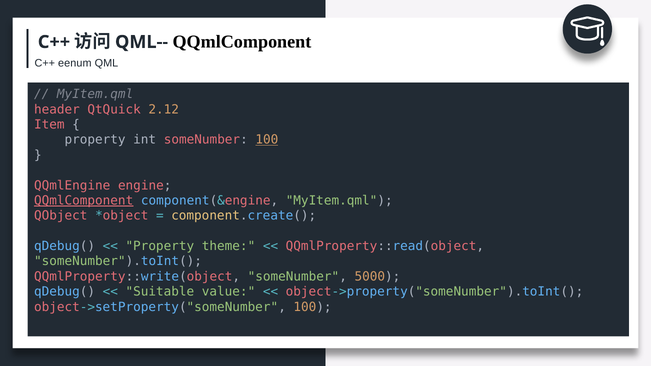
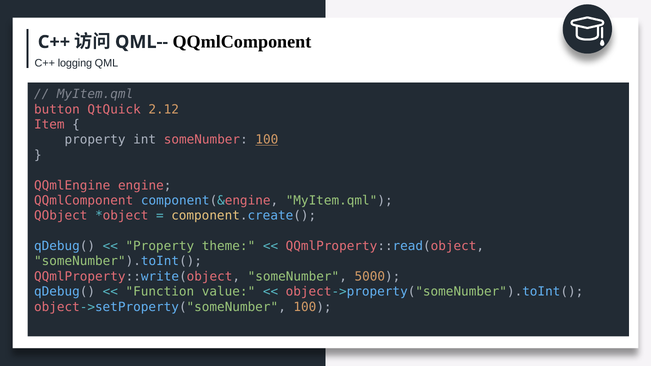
eenum: eenum -> logging (75, 63)
header: header -> button (57, 109)
QQmlComponent underline: present -> none (84, 201)
Suitable: Suitable -> Function (160, 292)
